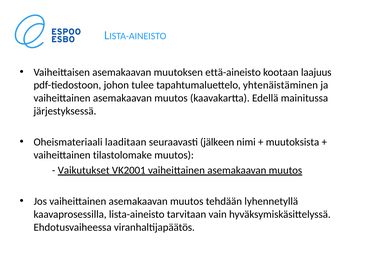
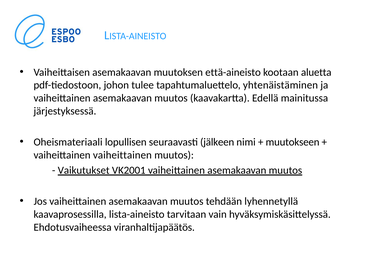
laajuus: laajuus -> aluetta (316, 72)
laaditaan: laaditaan -> lopullisen (126, 142)
muutoksista: muutoksista -> muutokseen (293, 142)
vaiheittainen tilastolomake: tilastolomake -> vaiheittainen (122, 155)
